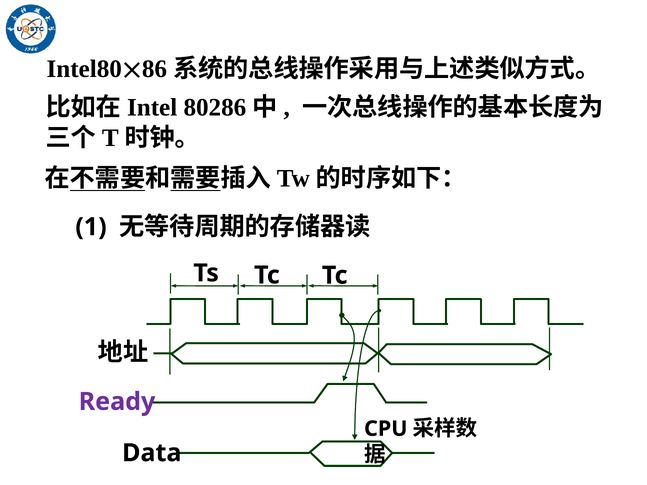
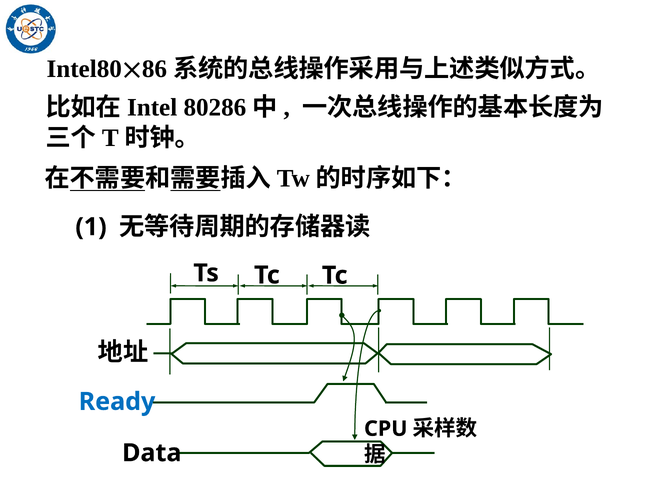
Ready colour: purple -> blue (117, 402)
